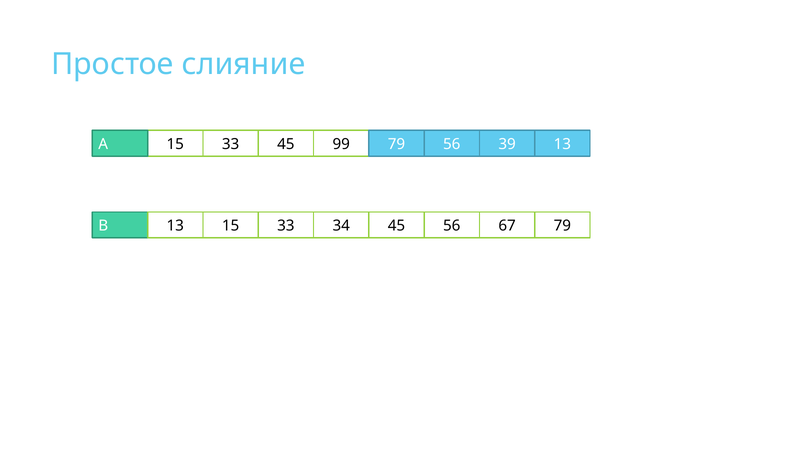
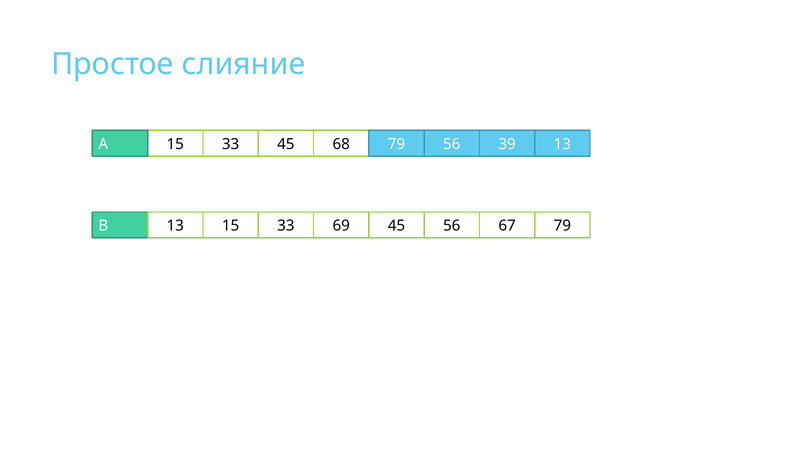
99: 99 -> 68 (341, 144)
34: 34 -> 69 (341, 226)
